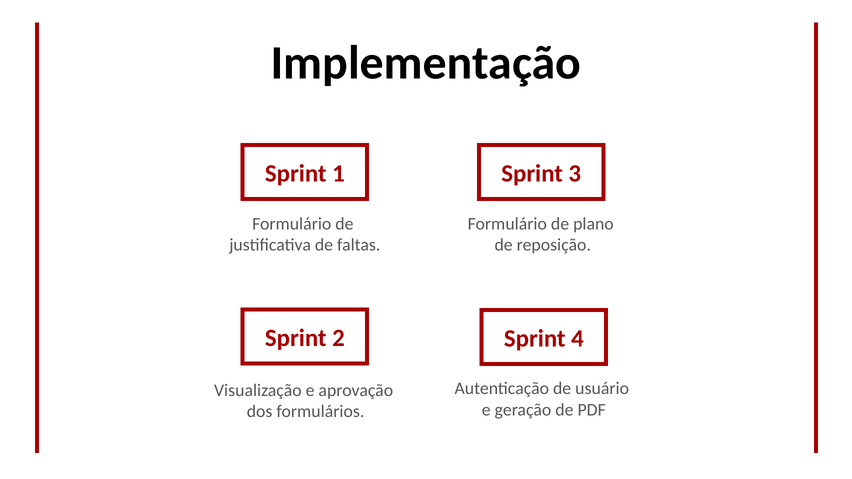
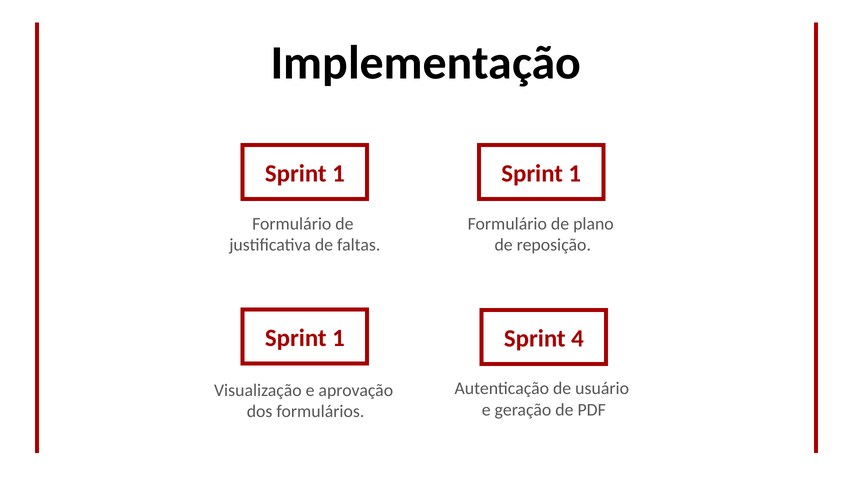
3: 3 -> 1 (575, 174)
2: 2 -> 1 (338, 338)
